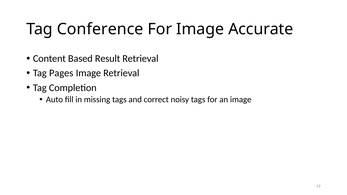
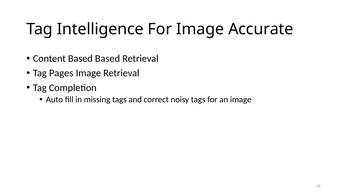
Conference: Conference -> Intelligence (100, 29)
Based Result: Result -> Based (107, 59)
